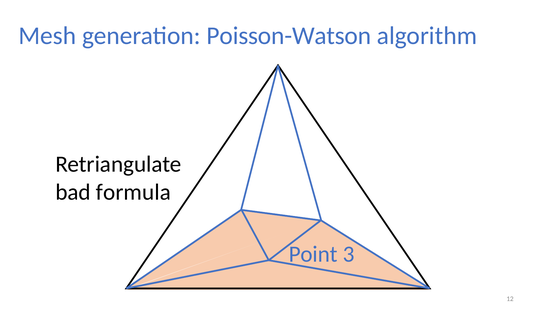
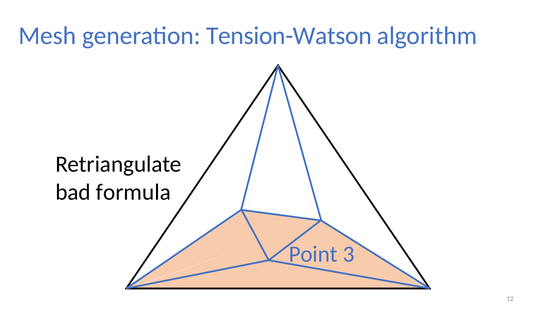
Poisson-Watson: Poisson-Watson -> Tension-Watson (289, 36)
